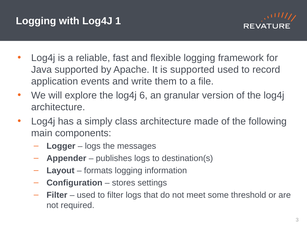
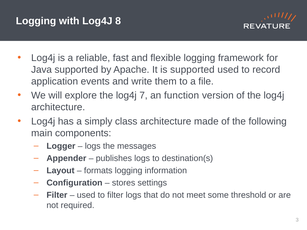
1: 1 -> 8 (118, 21)
6: 6 -> 7 (143, 96)
granular: granular -> function (182, 96)
